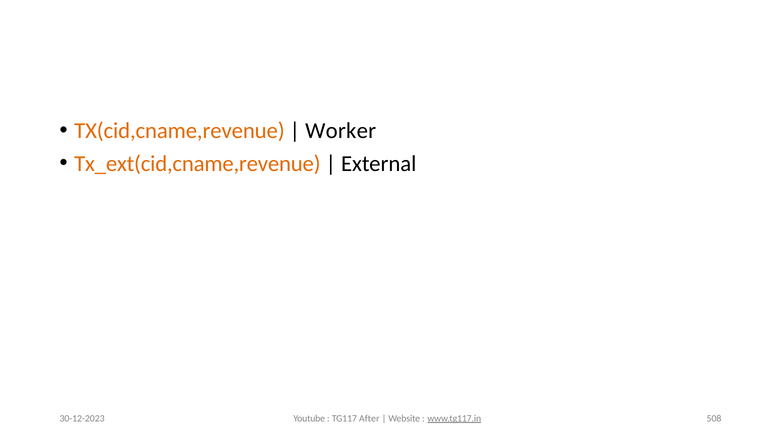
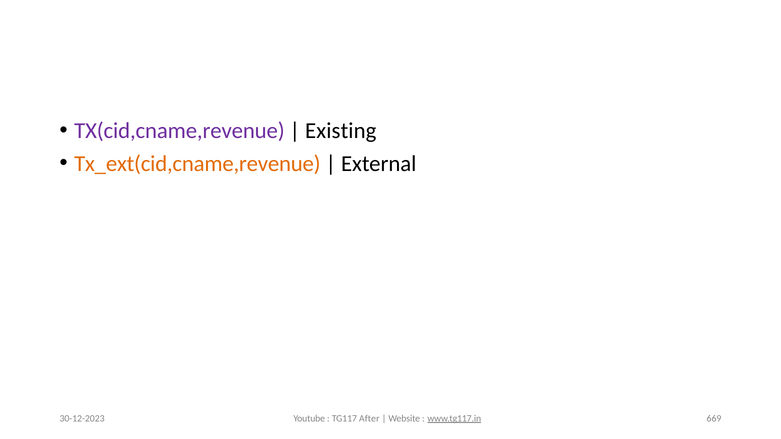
TX(cid,cname,revenue colour: orange -> purple (179, 131)
Worker: Worker -> Existing (341, 131)
508: 508 -> 669 (714, 419)
